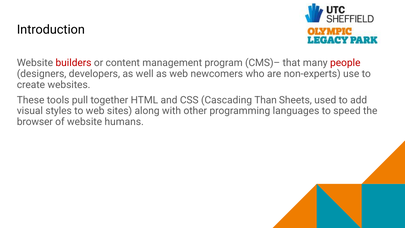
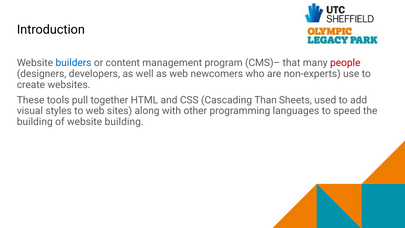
builders colour: red -> blue (74, 63)
browser: browser -> building (35, 122)
website humans: humans -> building (124, 122)
